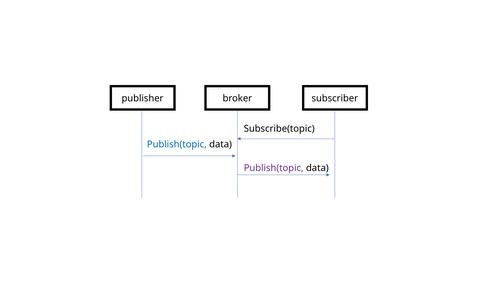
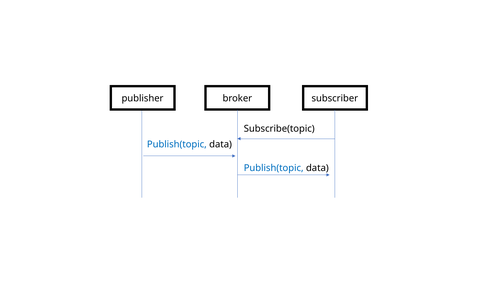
Publish(topic colour: purple -> blue (274, 168)
